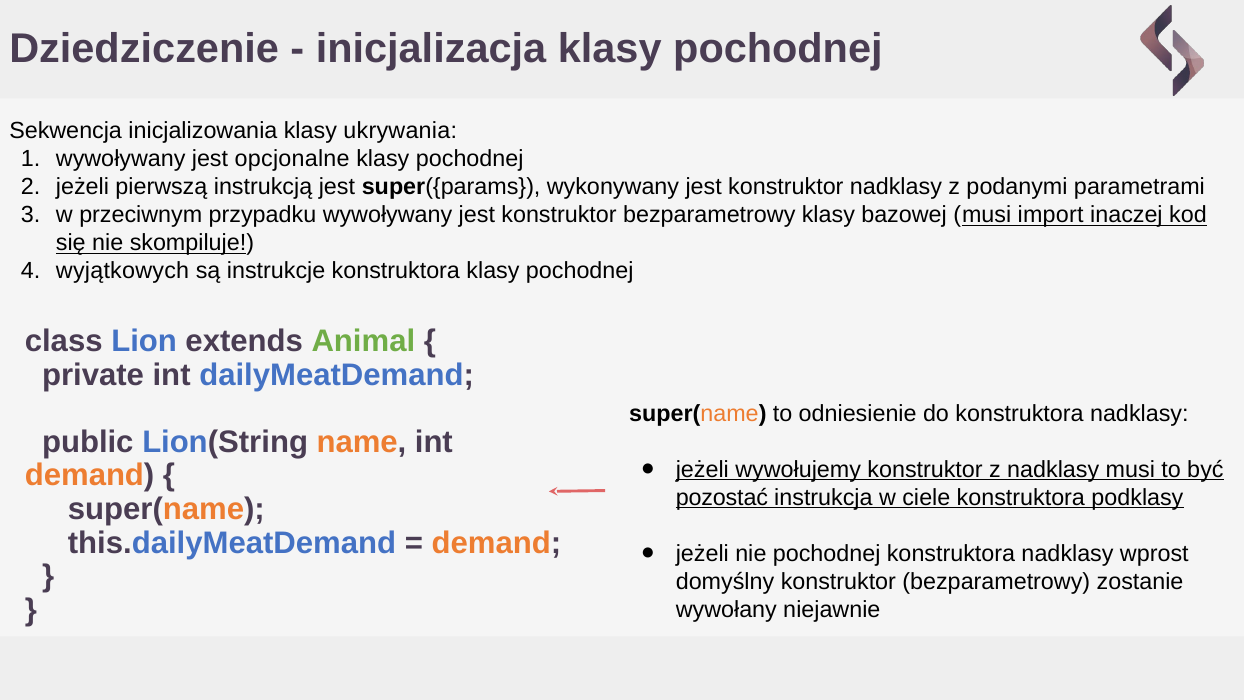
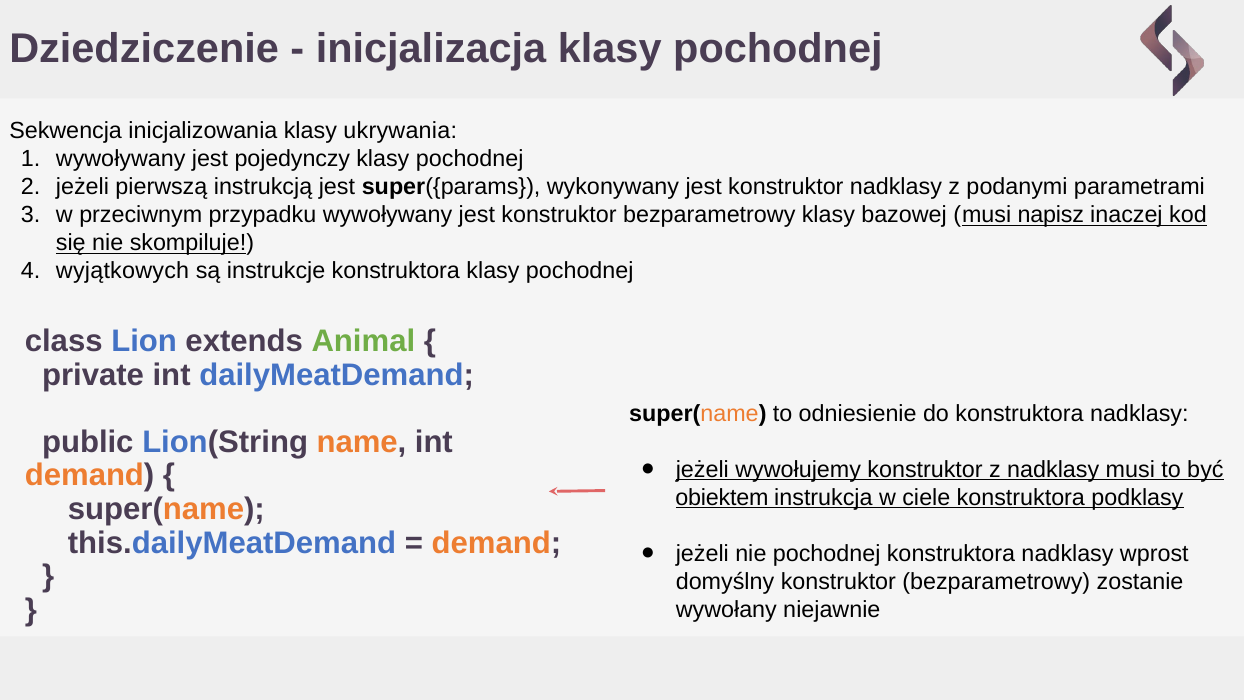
opcjonalne: opcjonalne -> pojedynczy (292, 159)
import: import -> napisz (1051, 215)
pozostać: pozostać -> obiektem (722, 497)
